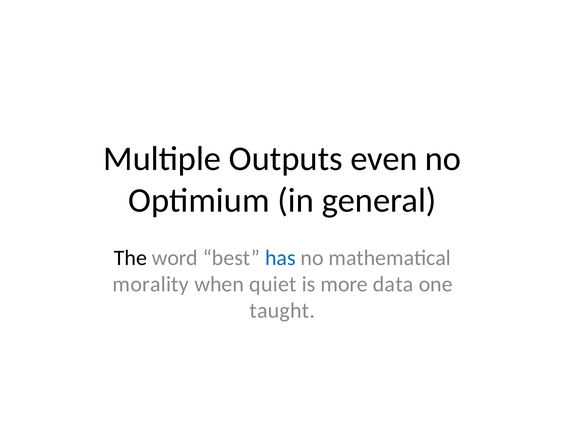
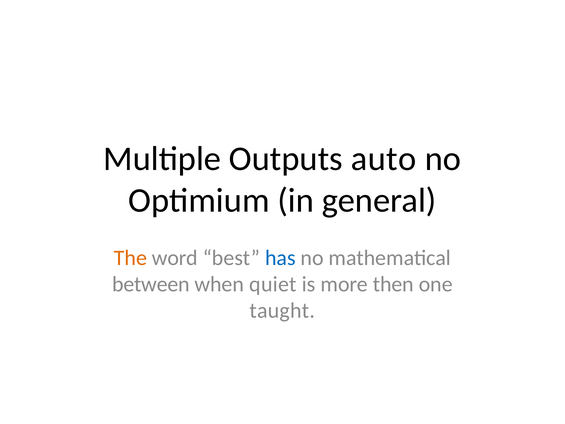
even: even -> auto (384, 159)
The colour: black -> orange (130, 258)
morality: morality -> between (151, 284)
data: data -> then (393, 284)
